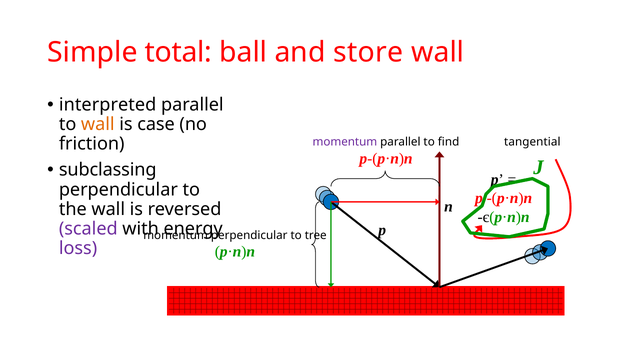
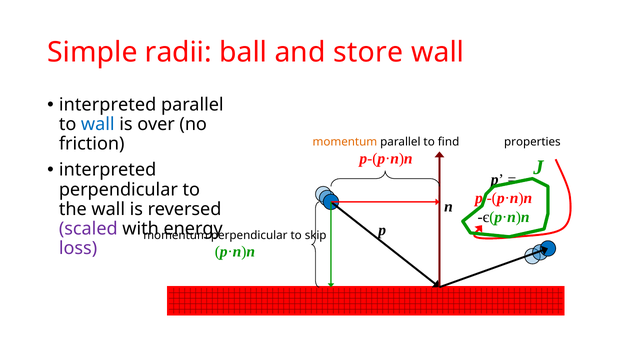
total: total -> radii (178, 52)
wall colour: orange -> blue (98, 124)
case: case -> over (156, 124)
momentum colour: purple -> orange (345, 142)
tangential: tangential -> properties (532, 142)
subclassing: subclassing -> interpreted (108, 170)
tree: tree -> skip (316, 235)
